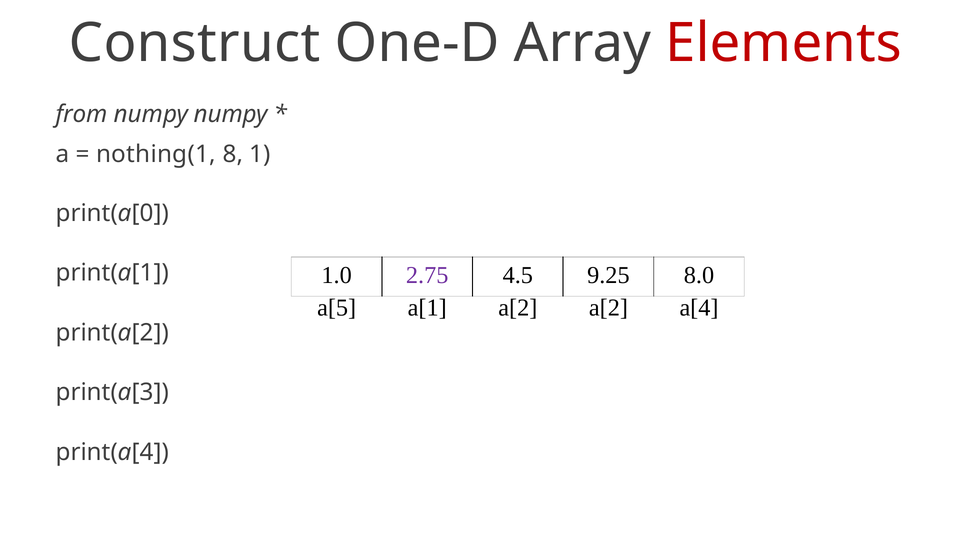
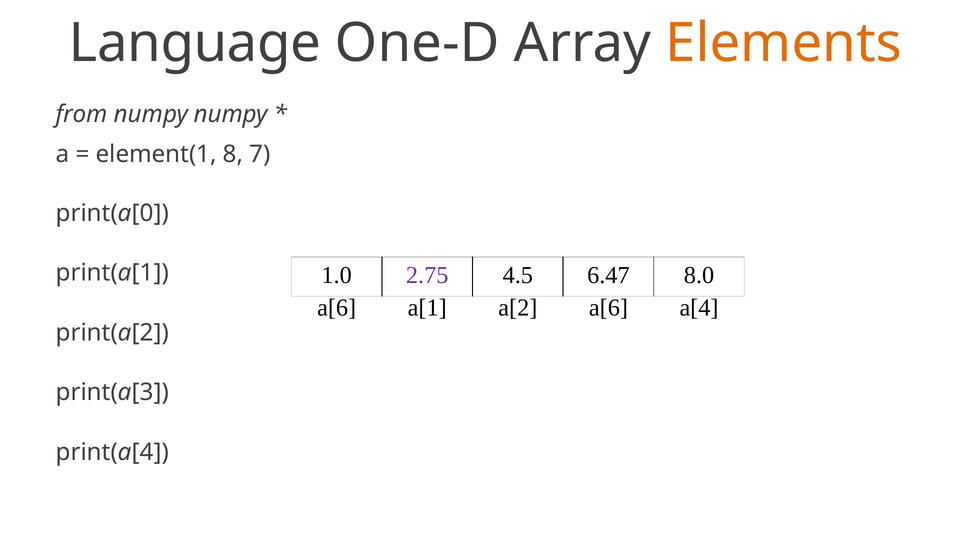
Construct: Construct -> Language (195, 43)
Elements colour: red -> orange (784, 43)
nothing(1: nothing(1 -> element(1 (156, 154)
1: 1 -> 7 (260, 154)
9.25: 9.25 -> 6.47 (608, 275)
a[5: a[5 -> a[6 (337, 308)
a[2 a[2: a[2 -> a[6 (608, 308)
